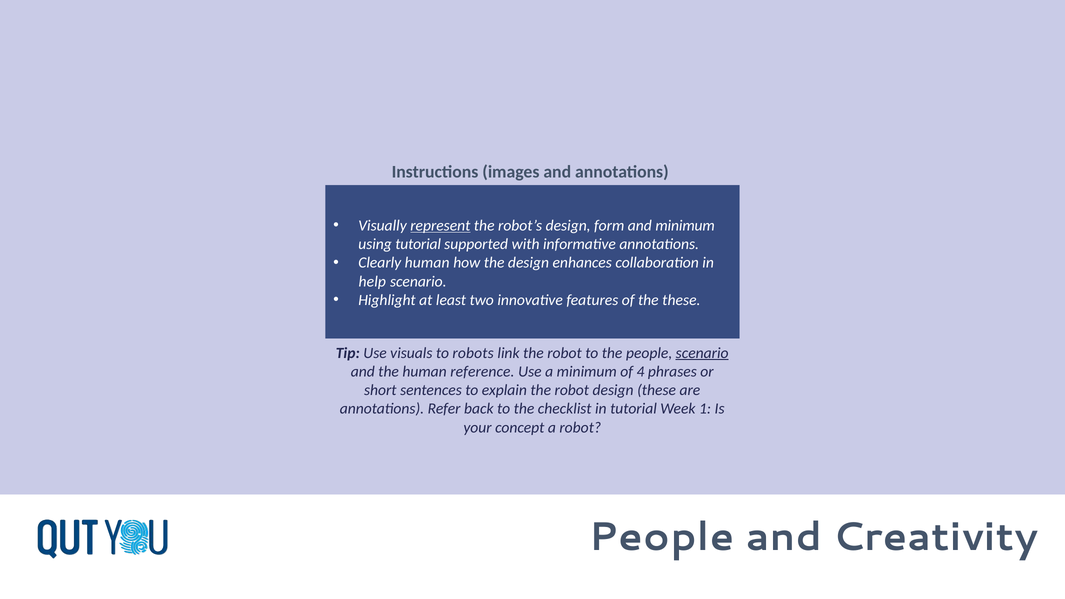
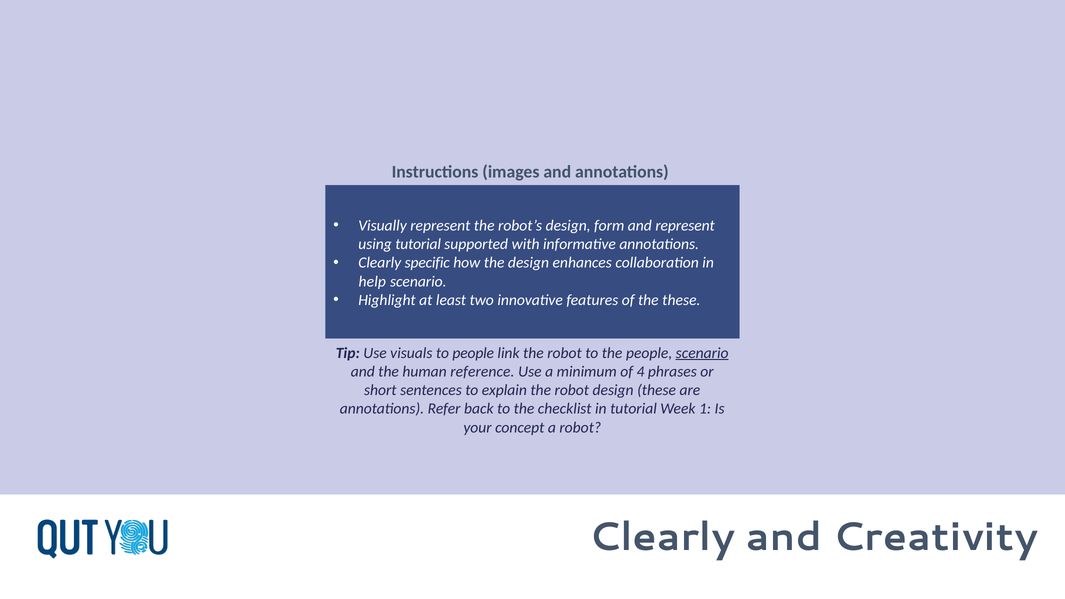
represent underline: present -> none (440, 226)
and minimum: minimum -> represent (685, 226)
Clearly human: human -> specific (427, 263)
to robots: robots -> people (473, 353)
People: People -> Clearly (662, 537)
